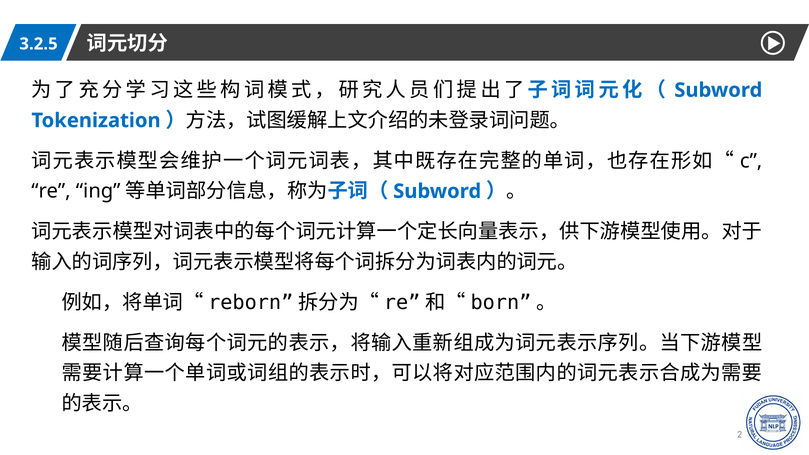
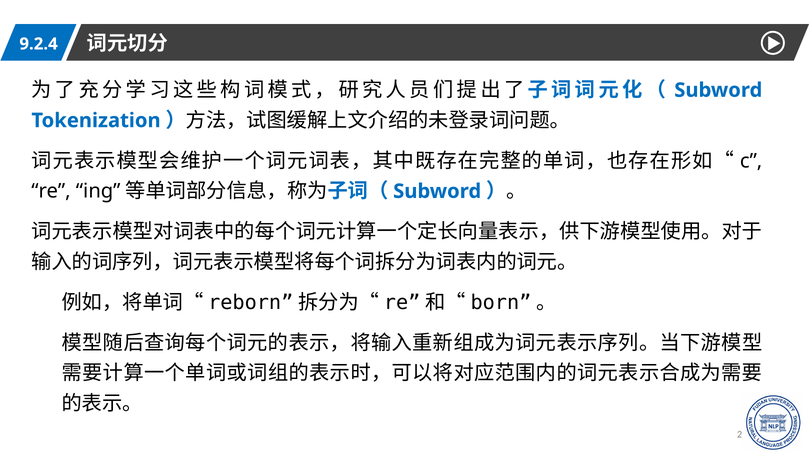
3.2.5: 3.2.5 -> 9.2.4 (39, 44)
